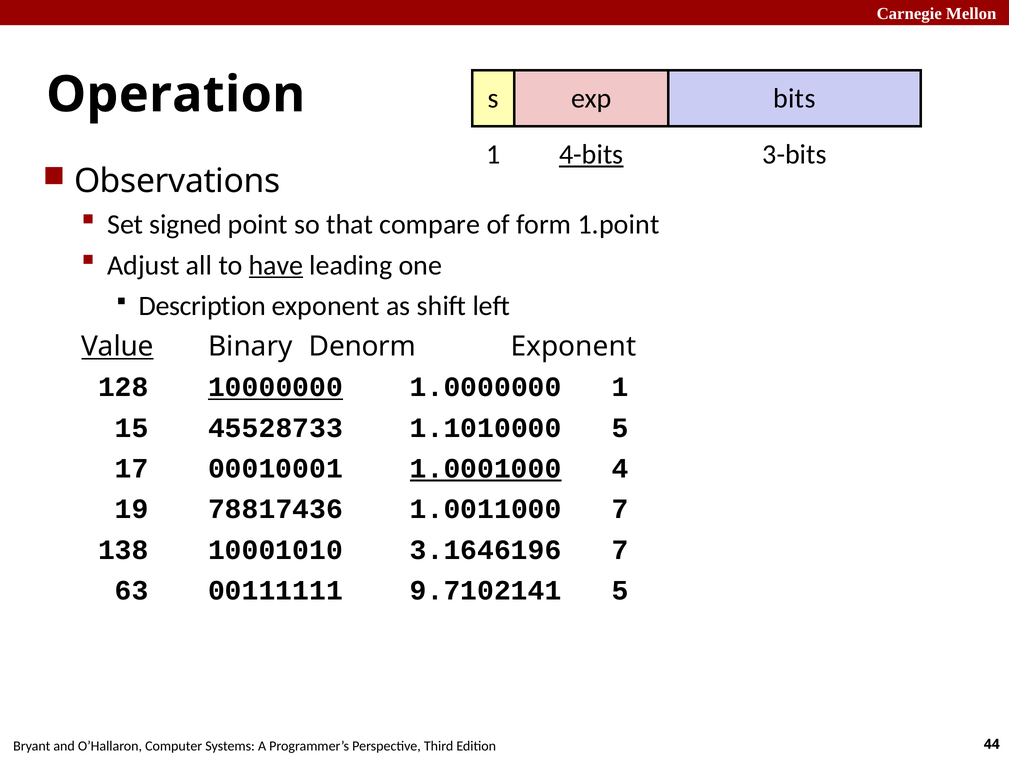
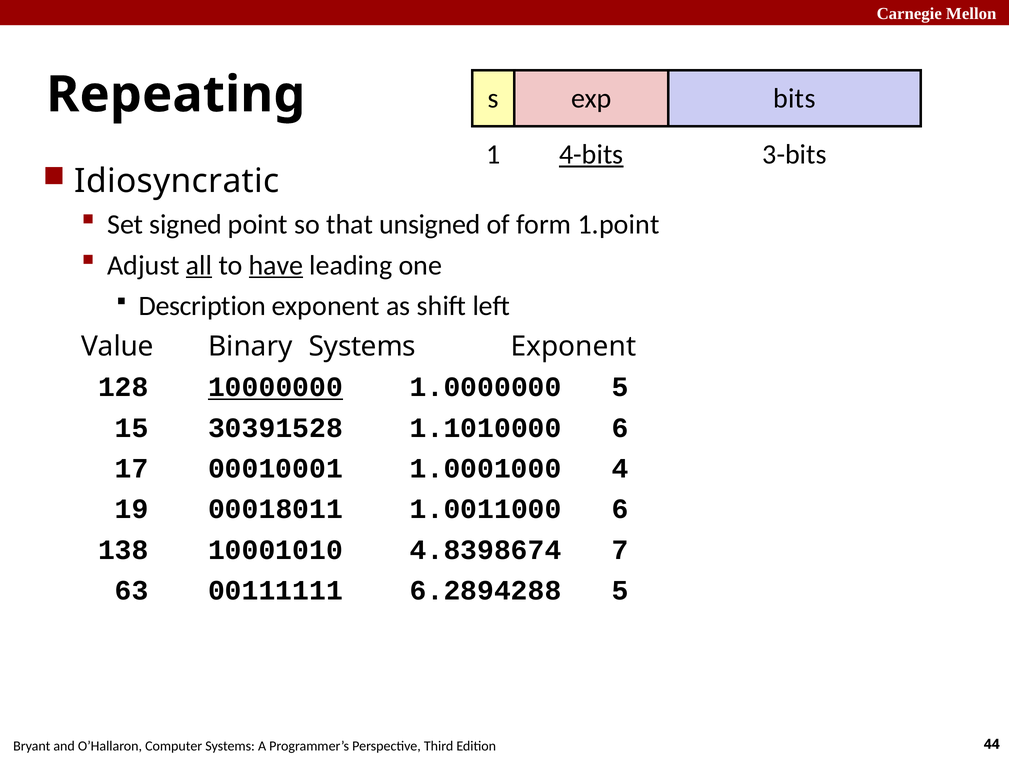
Operation: Operation -> Repeating (176, 95)
Observations: Observations -> Idiosyncratic (177, 181)
compare: compare -> unsigned (430, 225)
all underline: none -> present (199, 265)
Value underline: present -> none (117, 346)
Binary Denorm: Denorm -> Systems (362, 346)
1.0000000 1: 1 -> 5 (620, 387)
45528733: 45528733 -> 30391528 (276, 428)
1.1010000 5: 5 -> 6 (620, 428)
1.0001000 underline: present -> none (486, 468)
78817436: 78817436 -> 00018011 (276, 509)
1.0011000 7: 7 -> 6 (620, 509)
3.1646196: 3.1646196 -> 4.8398674 (486, 550)
9.7102141: 9.7102141 -> 6.2894288 (486, 590)
